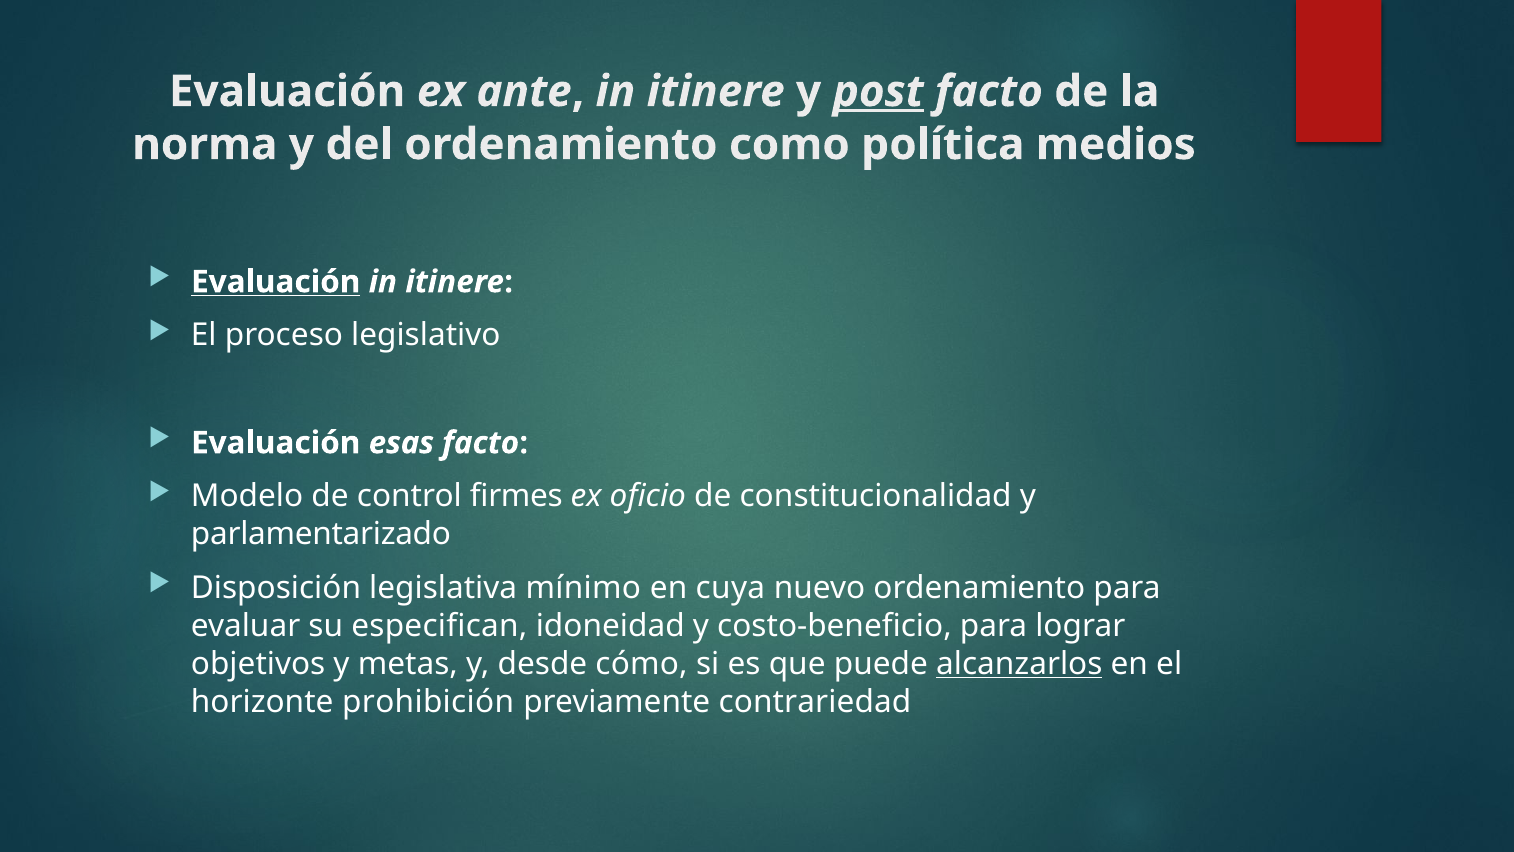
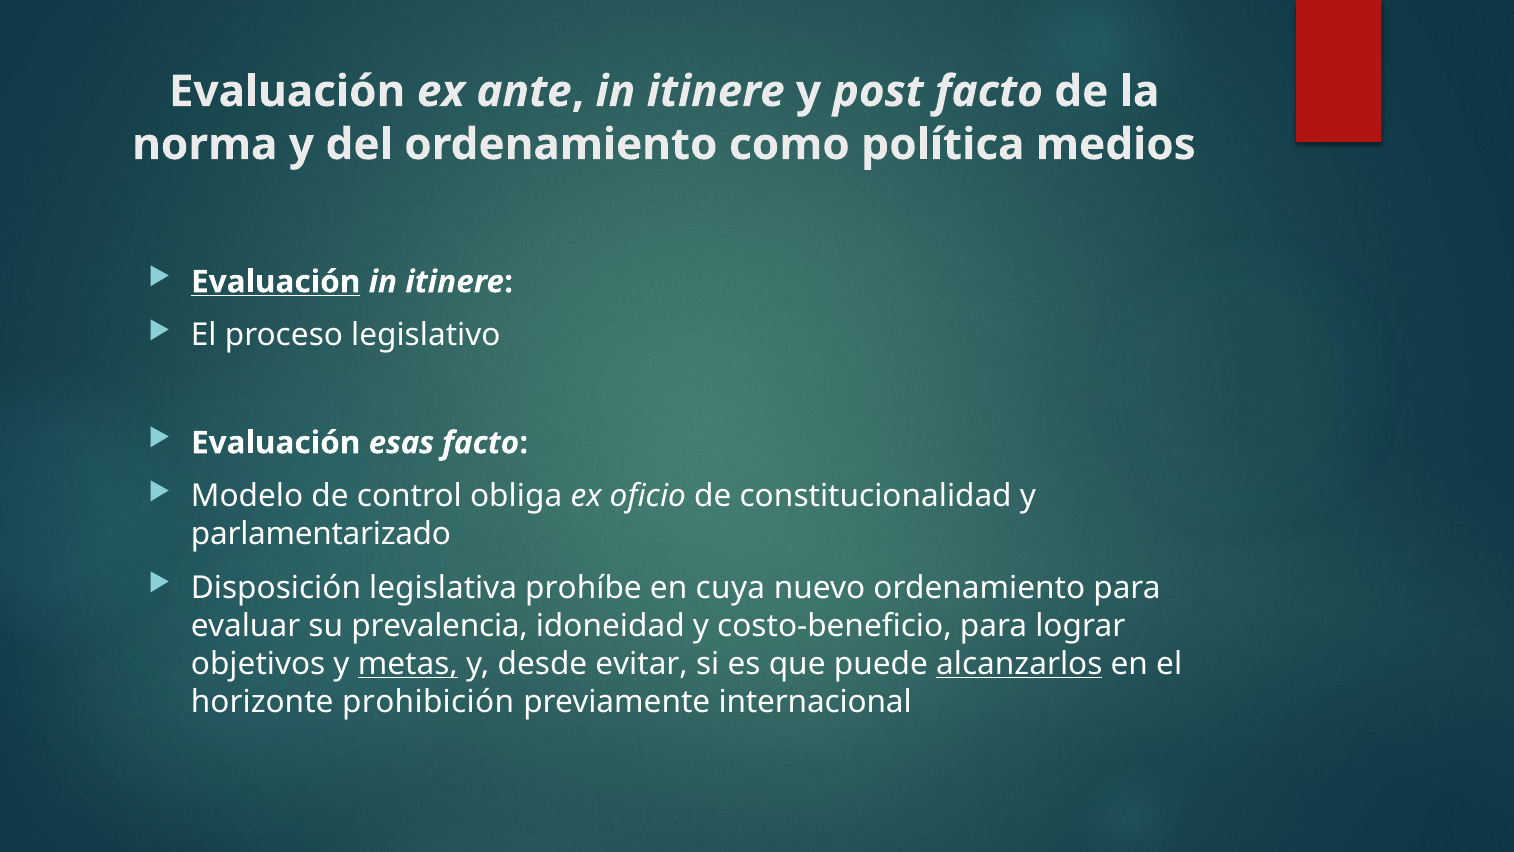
post underline: present -> none (878, 92)
firmes: firmes -> obliga (516, 496)
mínimo: mínimo -> prohíbe (583, 588)
especifican: especifican -> prevalencia (440, 626)
metas underline: none -> present (408, 664)
cómo: cómo -> evitar (642, 664)
contrariedad: contrariedad -> internacional (815, 701)
